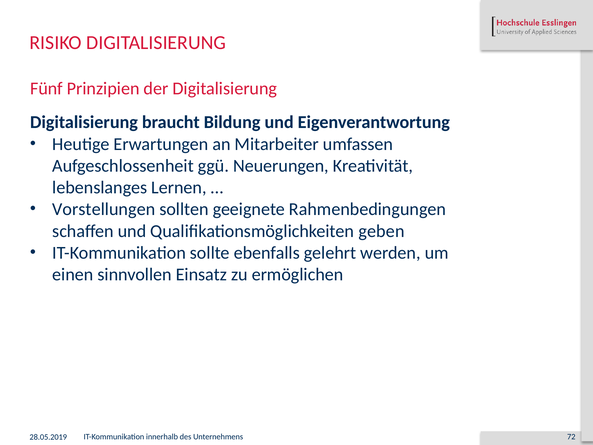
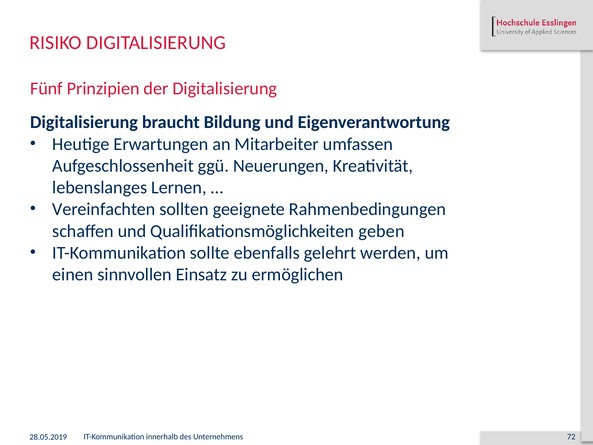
Vorstellungen: Vorstellungen -> Vereinfachten (104, 209)
